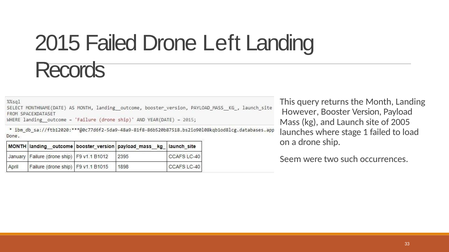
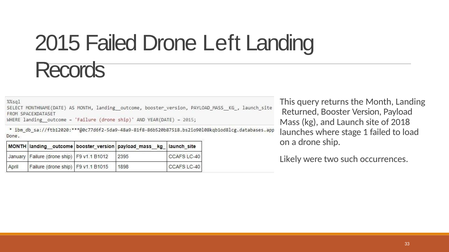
However: However -> Returned (300, 112)
2005: 2005 -> 2018 (400, 122)
Seem: Seem -> Likely (291, 159)
